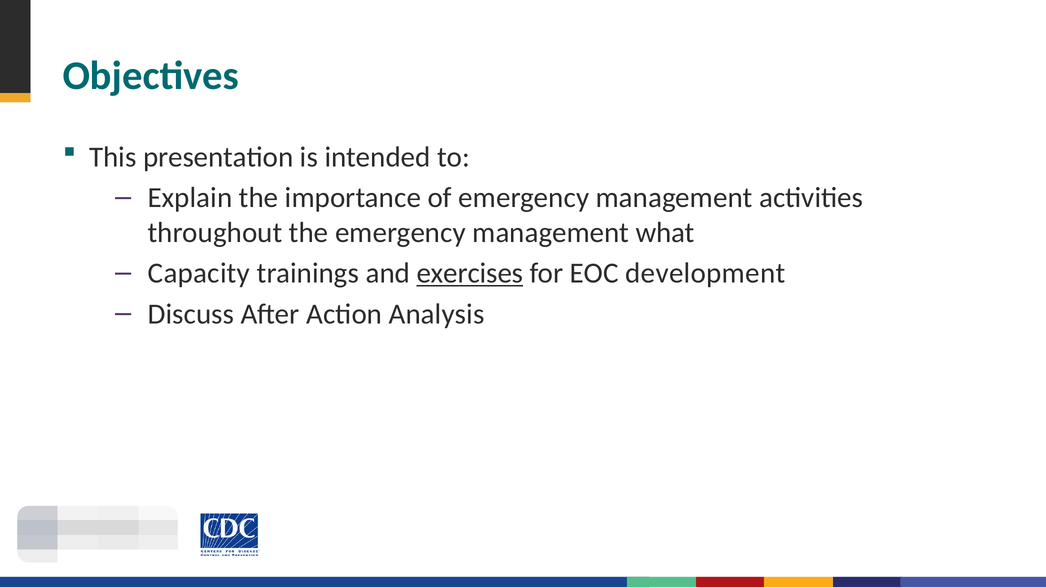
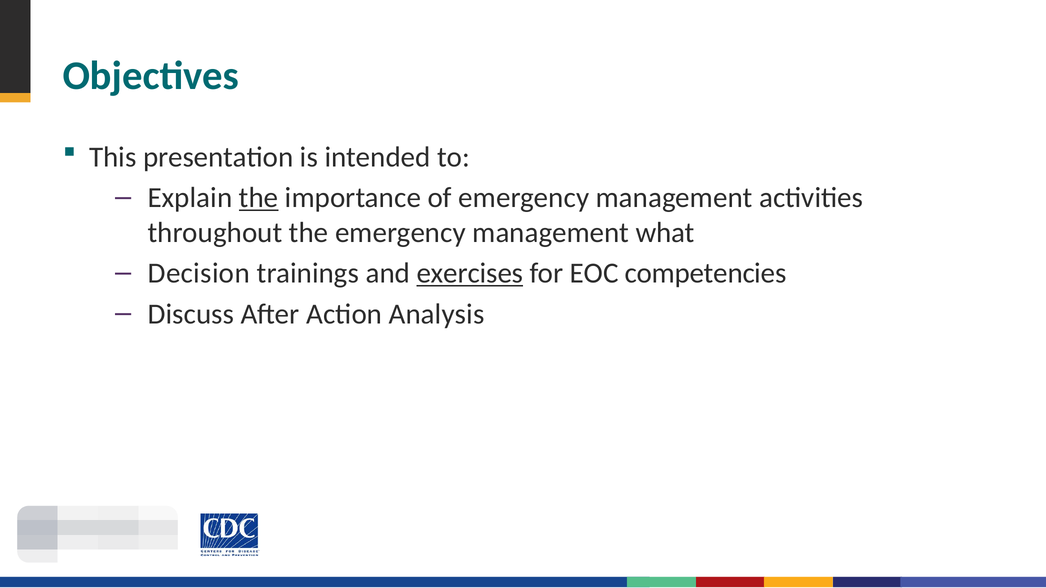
the underline: none -> present (259, 198)
Capacity: Capacity -> Decision (199, 274)
development: development -> competencies (706, 274)
